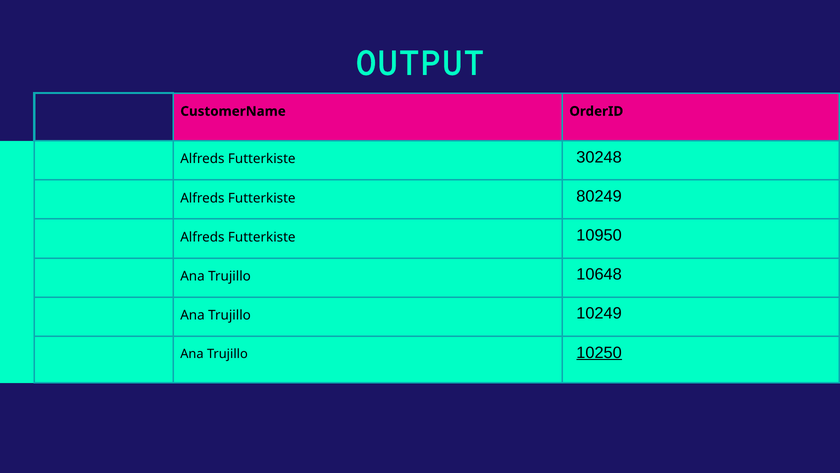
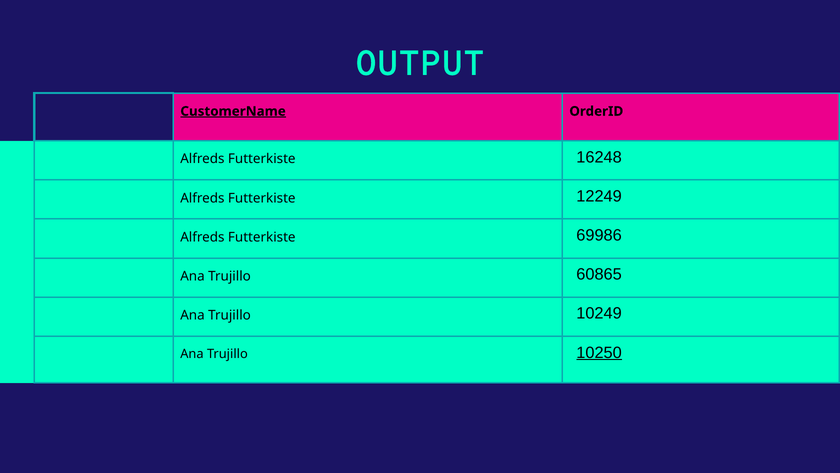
CustomerName underline: none -> present (233, 111)
30248: 30248 -> 16248 (599, 157)
80249: 80249 -> 12249 (599, 196)
10950: 10950 -> 69986 (599, 235)
10648: 10648 -> 60865 (599, 274)
